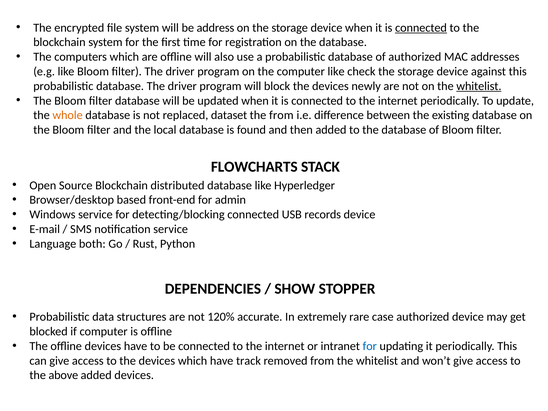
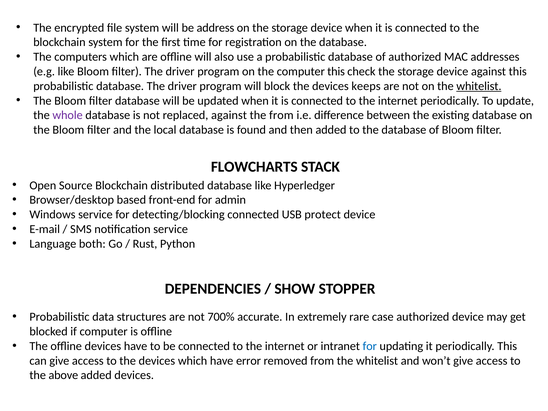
connected underline: present -> none (421, 28)
computer like: like -> this (336, 71)
newly: newly -> keeps (366, 86)
whole colour: orange -> purple (68, 115)
replaced dataset: dataset -> against (229, 115)
records: records -> protect (323, 215)
120%: 120% -> 700% (221, 317)
track: track -> error (249, 361)
